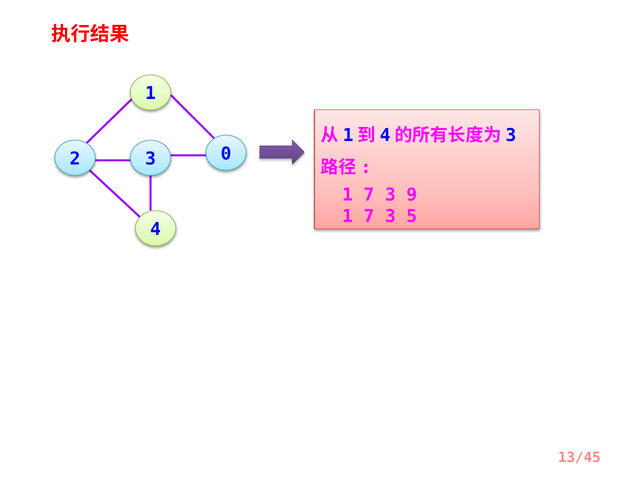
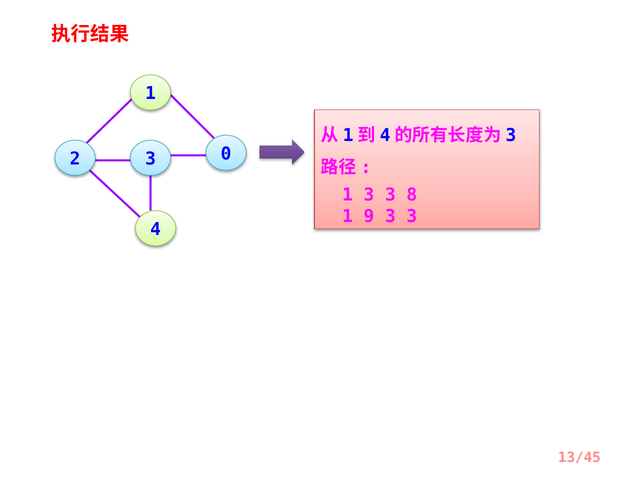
7: 7 -> 3 (369, 195)
9: 9 -> 8 (412, 195)
7: 7 -> 9 (369, 216)
5: 5 -> 3 (412, 216)
